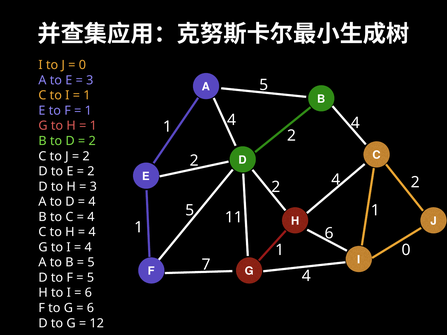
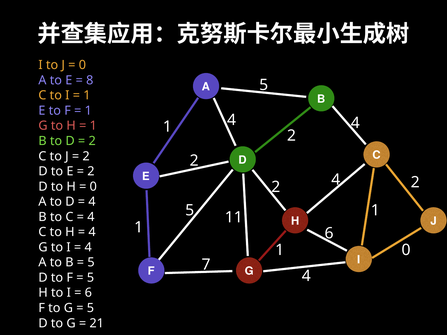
3: 3 -> 8 (90, 80)
3: 3 -> 0 (93, 187)
6: 6 -> 5 (90, 308)
12: 12 -> 21 (97, 323)
